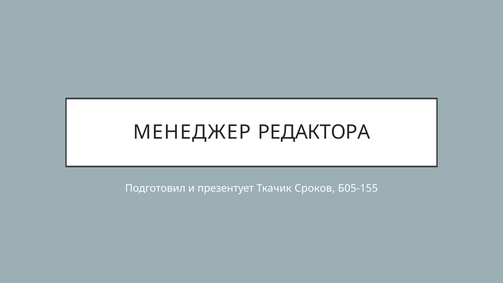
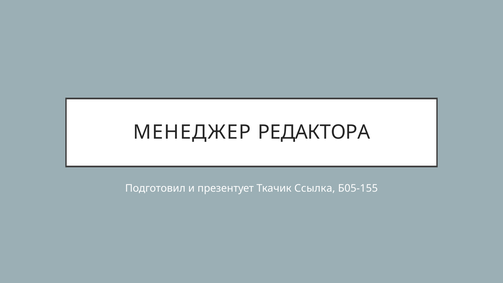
Сроков: Сроков -> Ссылка (315, 188)
